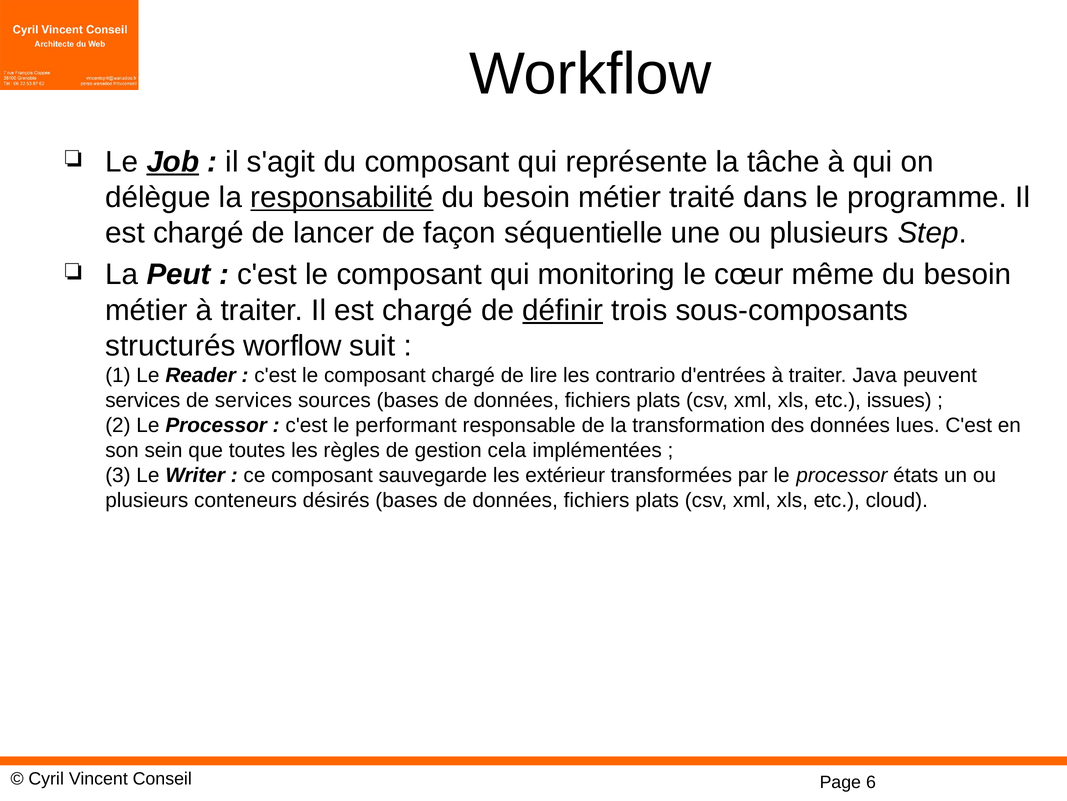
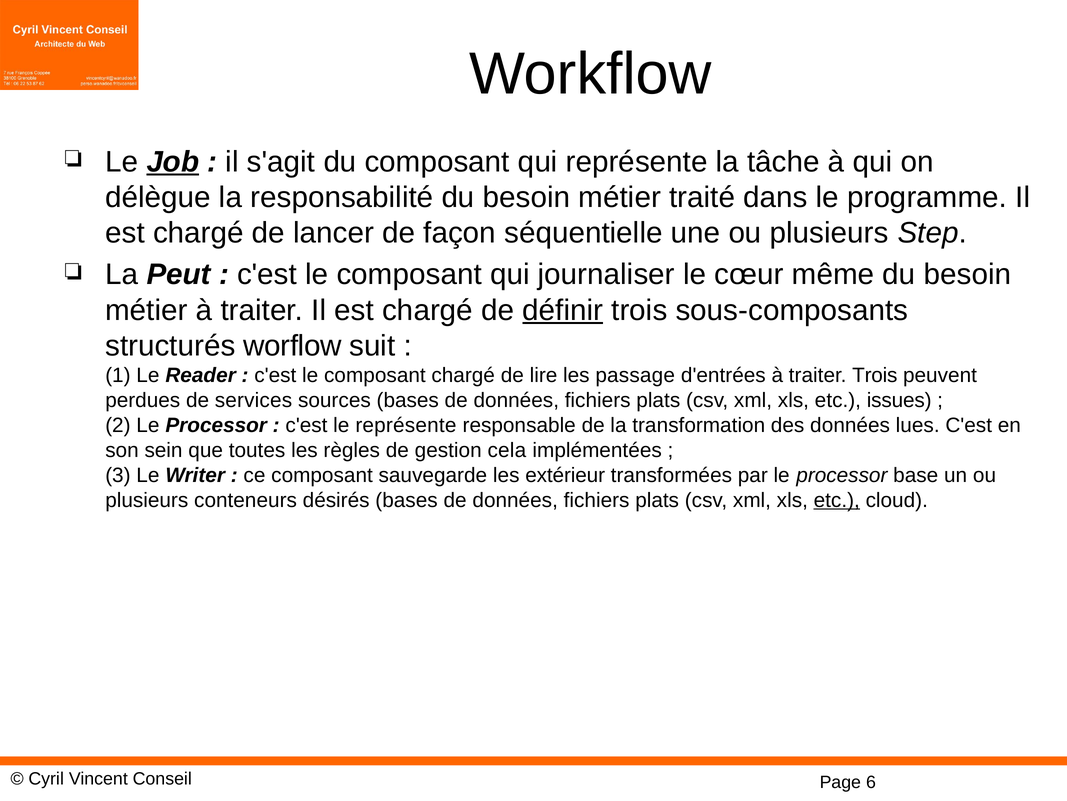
responsabilité underline: present -> none (342, 197)
monitoring: monitoring -> journaliser (606, 274)
contrario: contrario -> passage (635, 375)
traiter Java: Java -> Trois (875, 375)
services: services -> perdues (143, 400)
le performant: performant -> représente (406, 425)
états: états -> base (916, 475)
etc underline: none -> present (837, 500)
